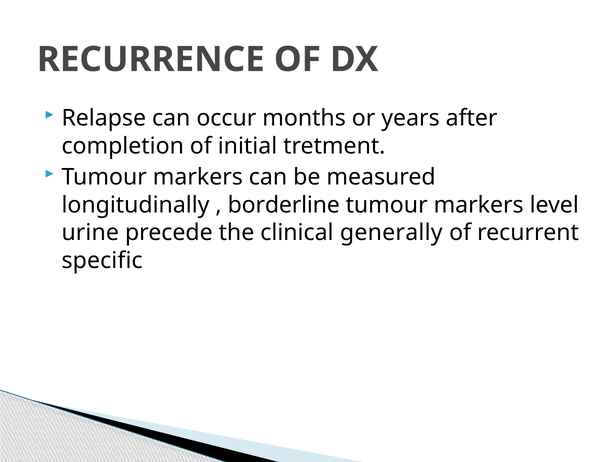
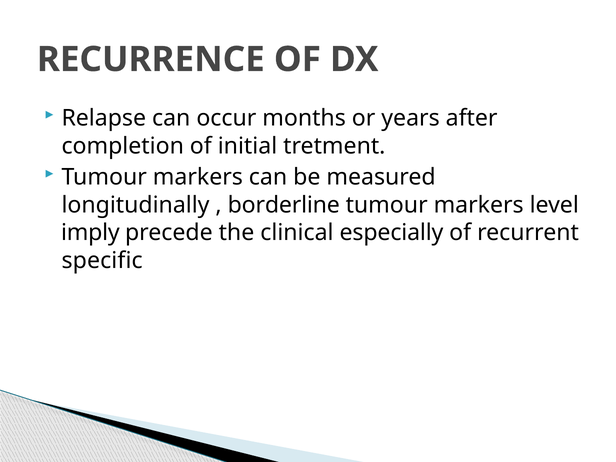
urine: urine -> imply (90, 233)
generally: generally -> especially (391, 233)
